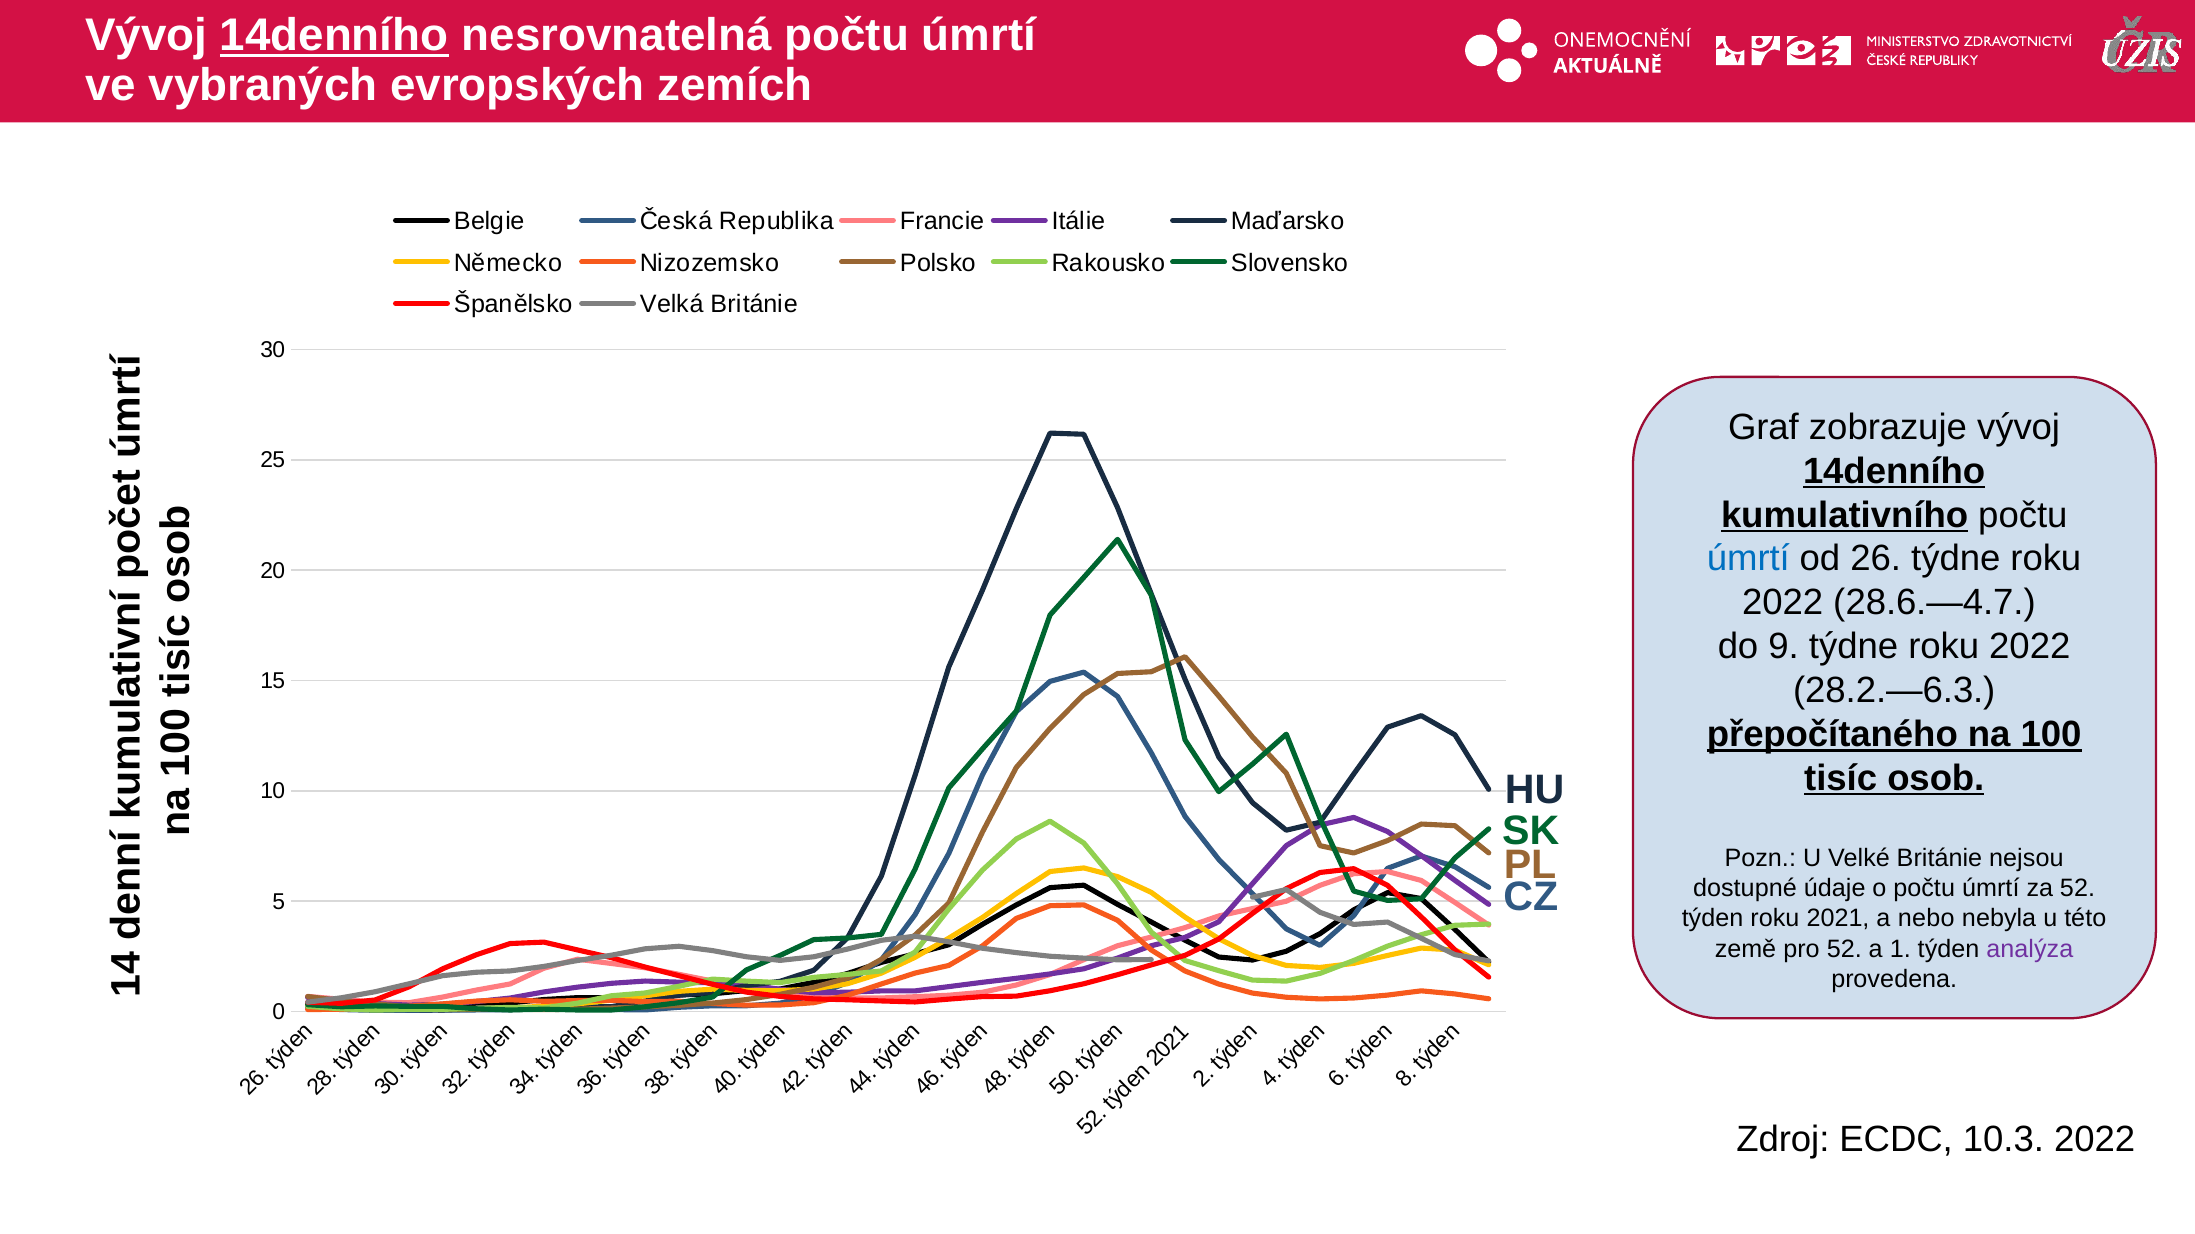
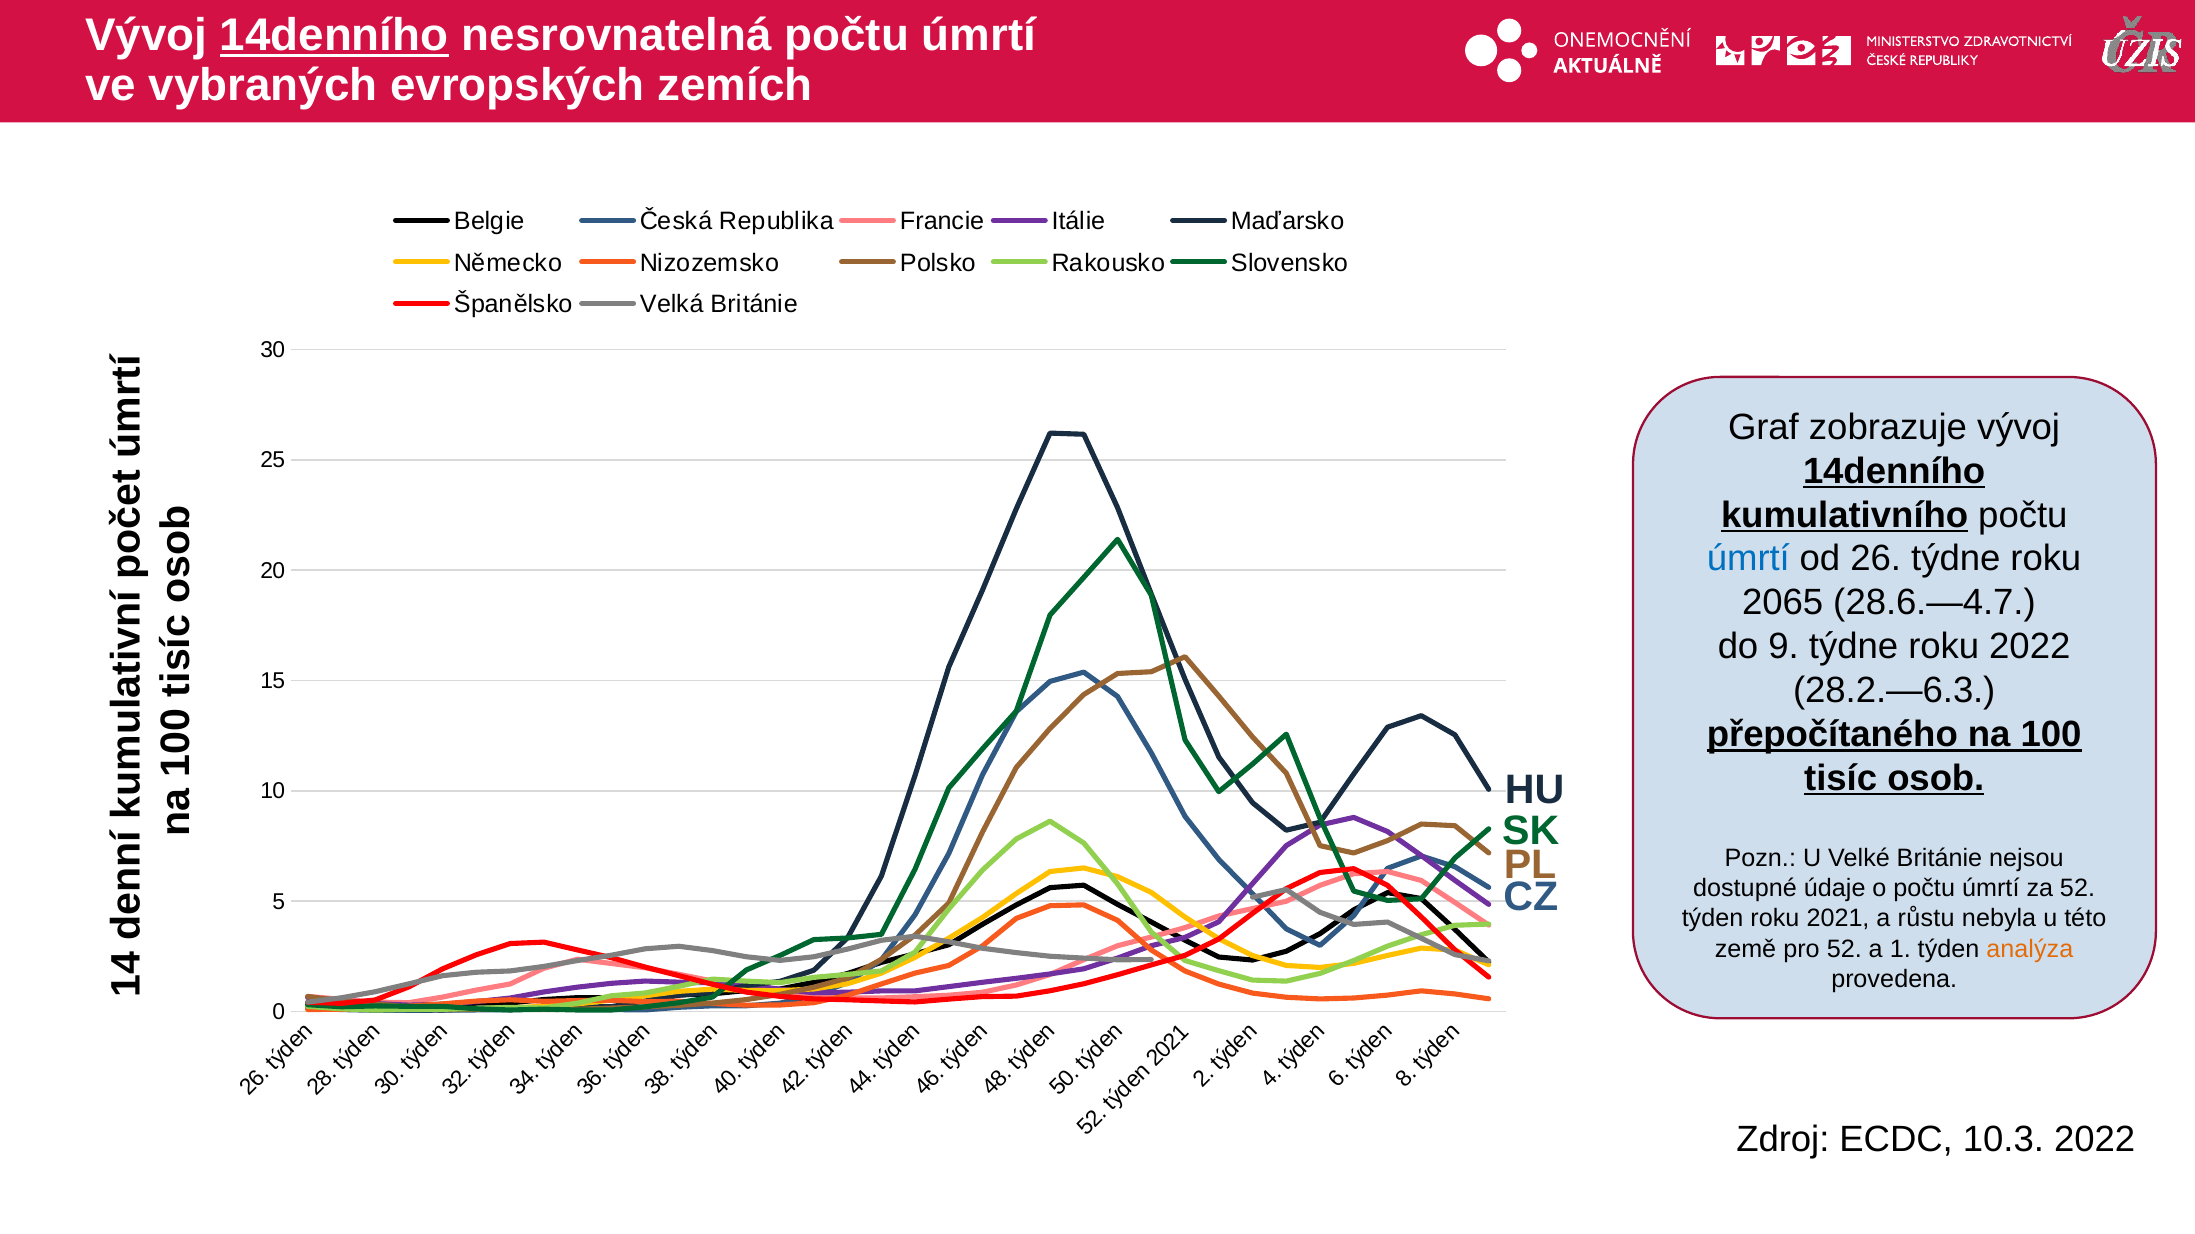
2022: 2022 -> 2065 (1783, 603)
nebo: nebo -> růstu (1926, 919)
analýza colour: purple -> orange (2030, 949)
